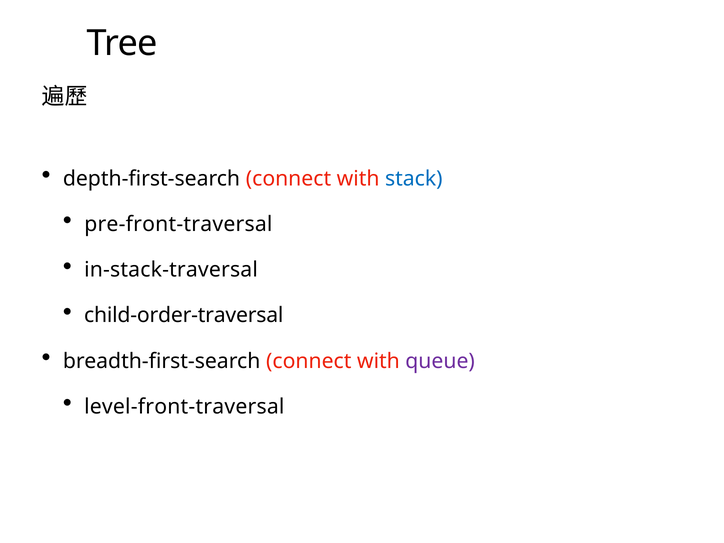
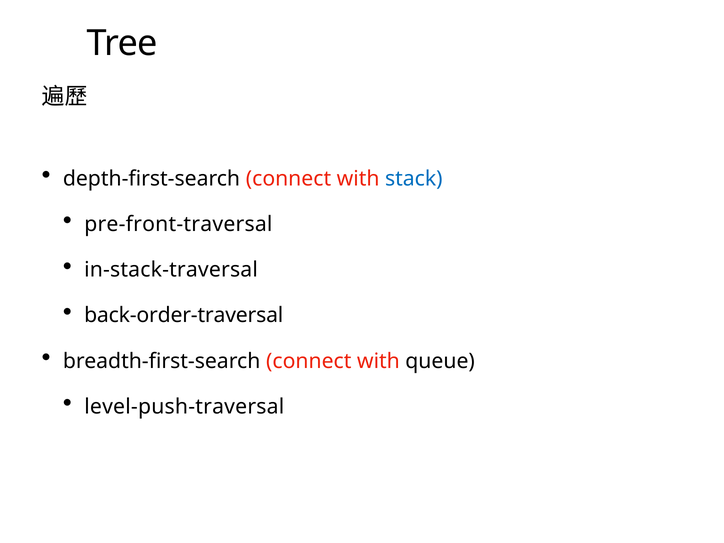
child-order-traversal: child-order-traversal -> back-order-traversal (184, 315)
queue colour: purple -> black (440, 361)
level-front-traversal: level-front-traversal -> level-push-traversal (184, 407)
